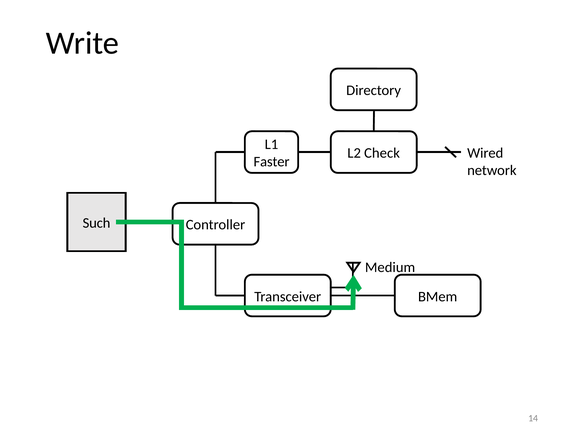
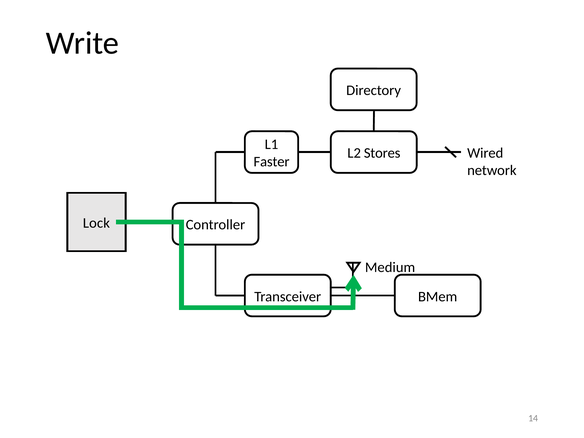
Check: Check -> Stores (382, 153)
Such: Such -> Lock (96, 223)
